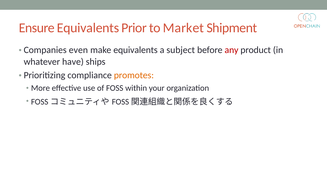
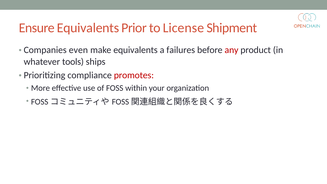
Market: Market -> License (183, 28)
subject: subject -> failures (181, 50)
have: have -> tools (73, 62)
promotes colour: orange -> red (134, 75)
